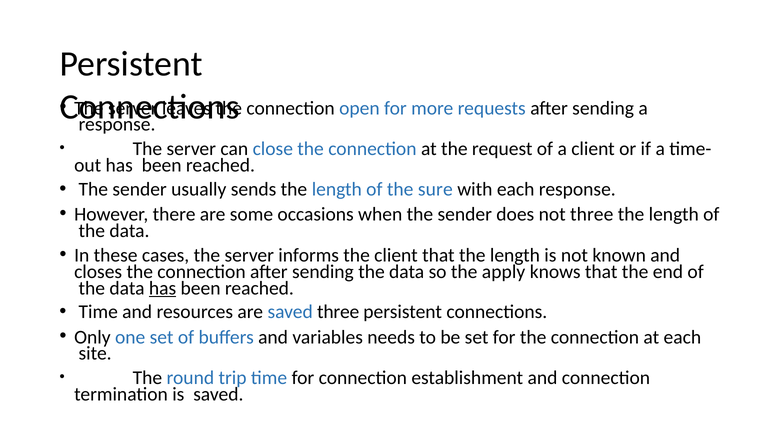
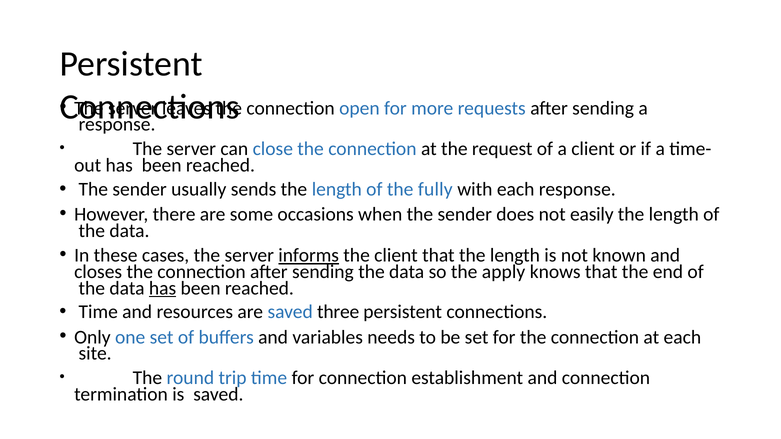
sure: sure -> fully (435, 189)
not three: three -> easily (592, 215)
informs underline: none -> present (309, 255)
